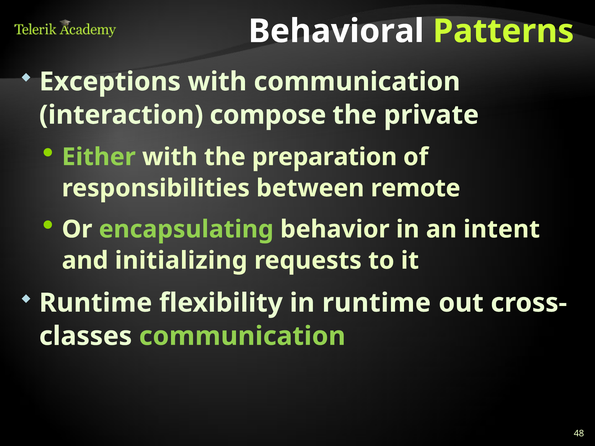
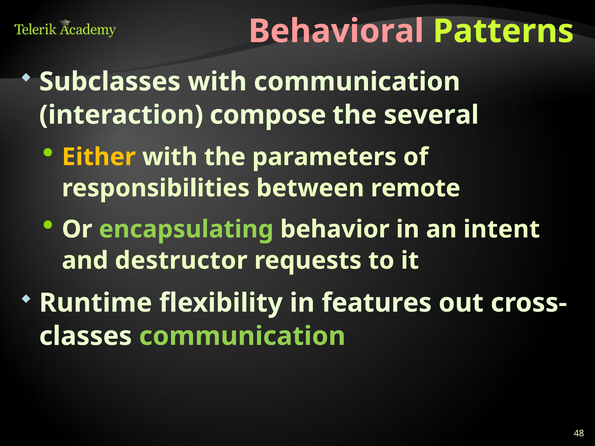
Behavioral colour: white -> pink (336, 31)
Exceptions: Exceptions -> Subclasses (110, 82)
private: private -> several (431, 115)
Either colour: light green -> yellow (99, 157)
preparation: preparation -> parameters (324, 157)
initializing: initializing -> destructor (181, 261)
in runtime: runtime -> features (377, 303)
